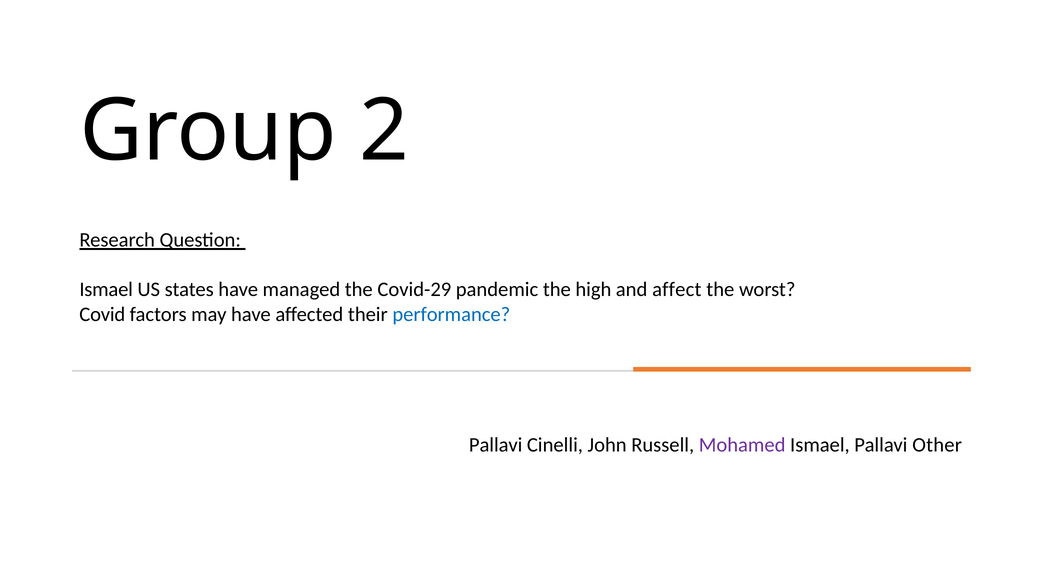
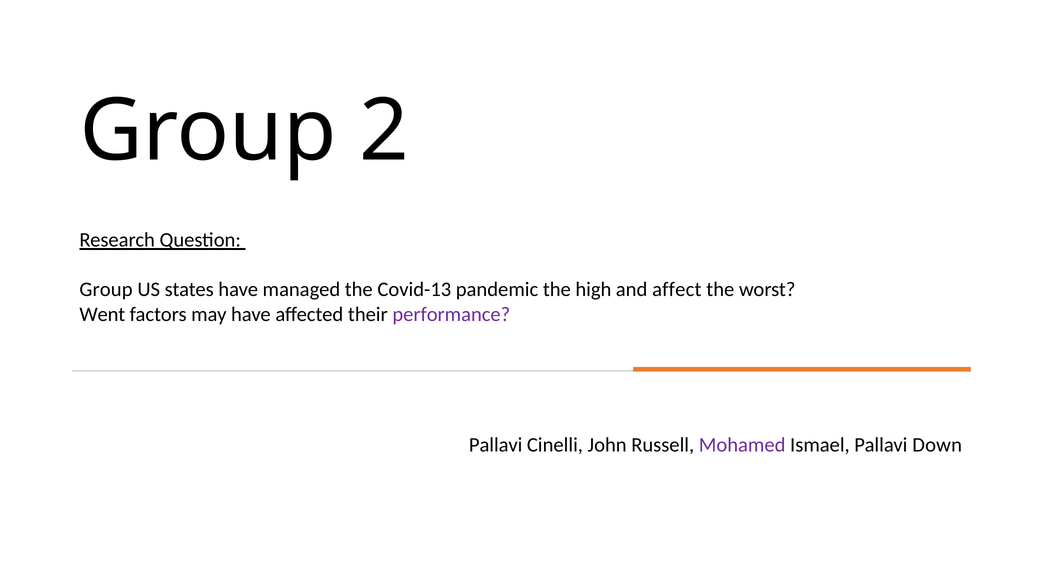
Ismael: Ismael -> Group (106, 290)
Covid-29: Covid-29 -> Covid-13 (414, 290)
Covid: Covid -> Went (102, 315)
performance colour: blue -> purple (451, 315)
Other: Other -> Down (937, 446)
